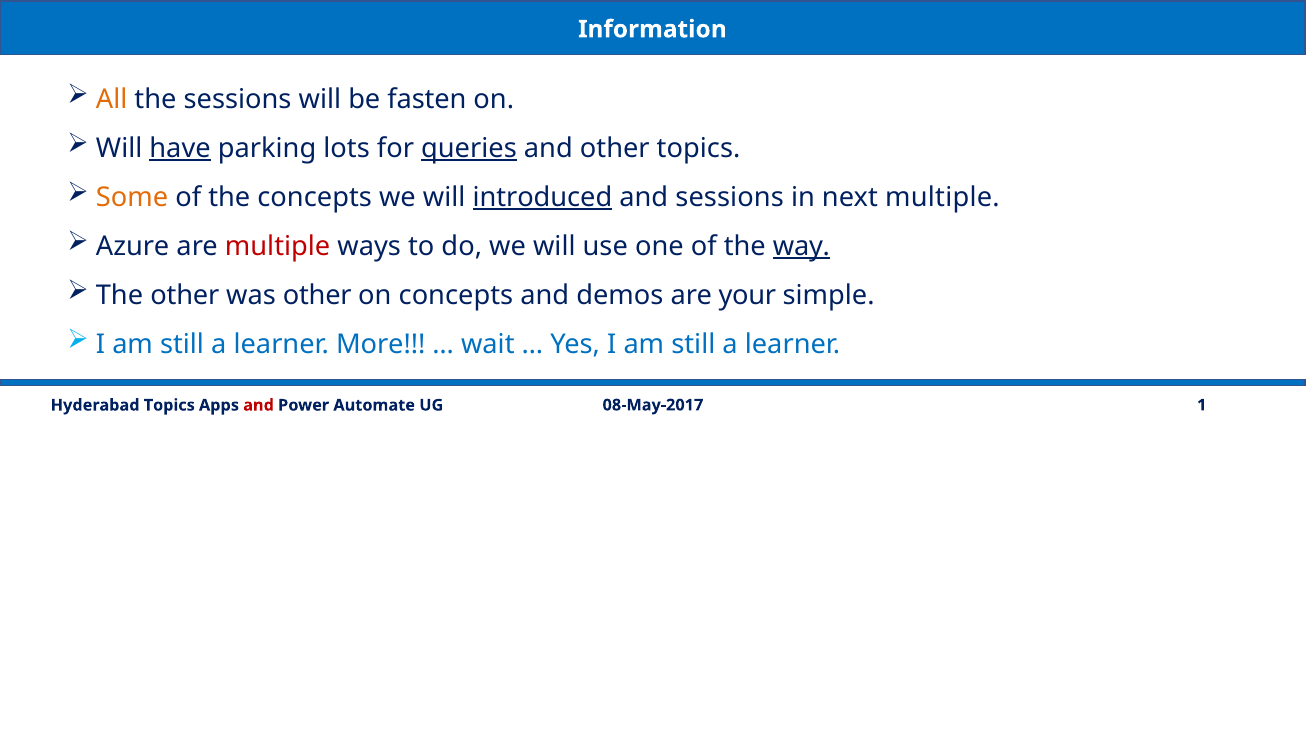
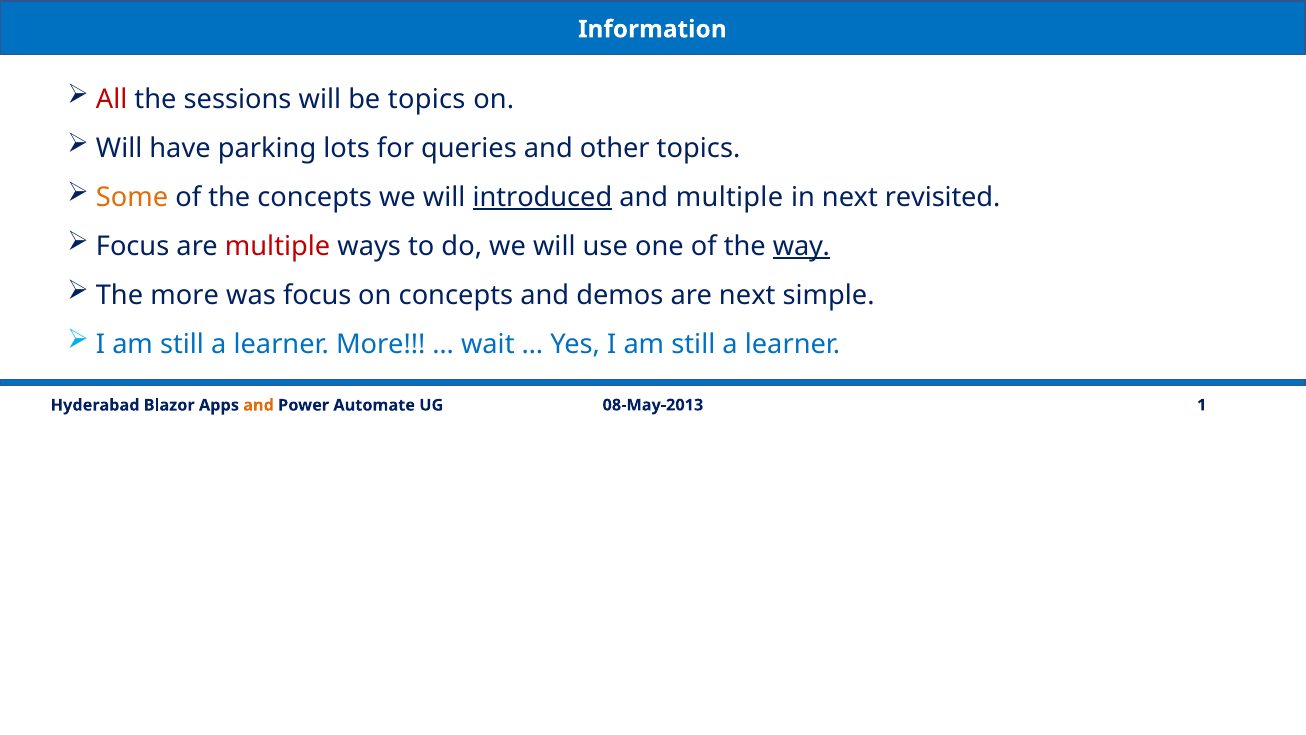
All colour: orange -> red (112, 99)
be fasten: fasten -> topics (427, 99)
have underline: present -> none (180, 148)
queries underline: present -> none (469, 148)
and sessions: sessions -> multiple (730, 197)
next multiple: multiple -> revisited (943, 197)
Azure: Azure -> Focus (133, 246)
The other: other -> more (185, 295)
was other: other -> focus (317, 295)
are your: your -> next (747, 295)
08-May-2017: 08-May-2017 -> 08-May-2013 (653, 405)
Hyderabad Topics: Topics -> Blazor (169, 405)
and colour: red -> orange (259, 405)
